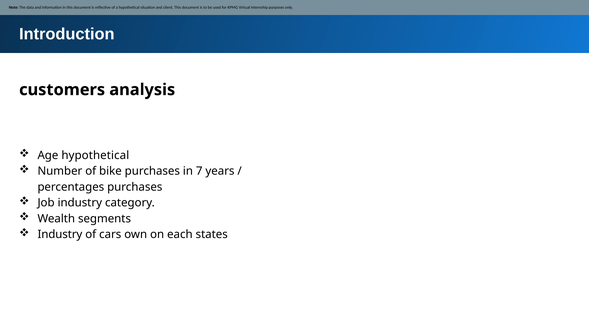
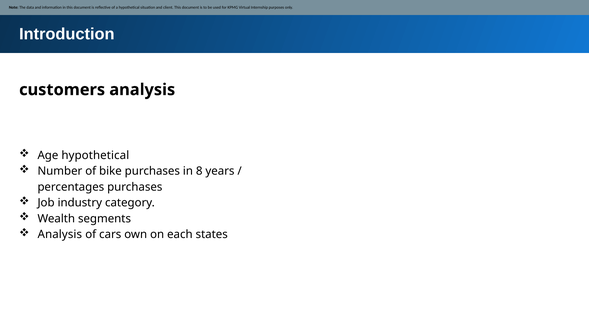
7: 7 -> 8 (199, 171)
Industry: Industry -> Analysis (60, 234)
